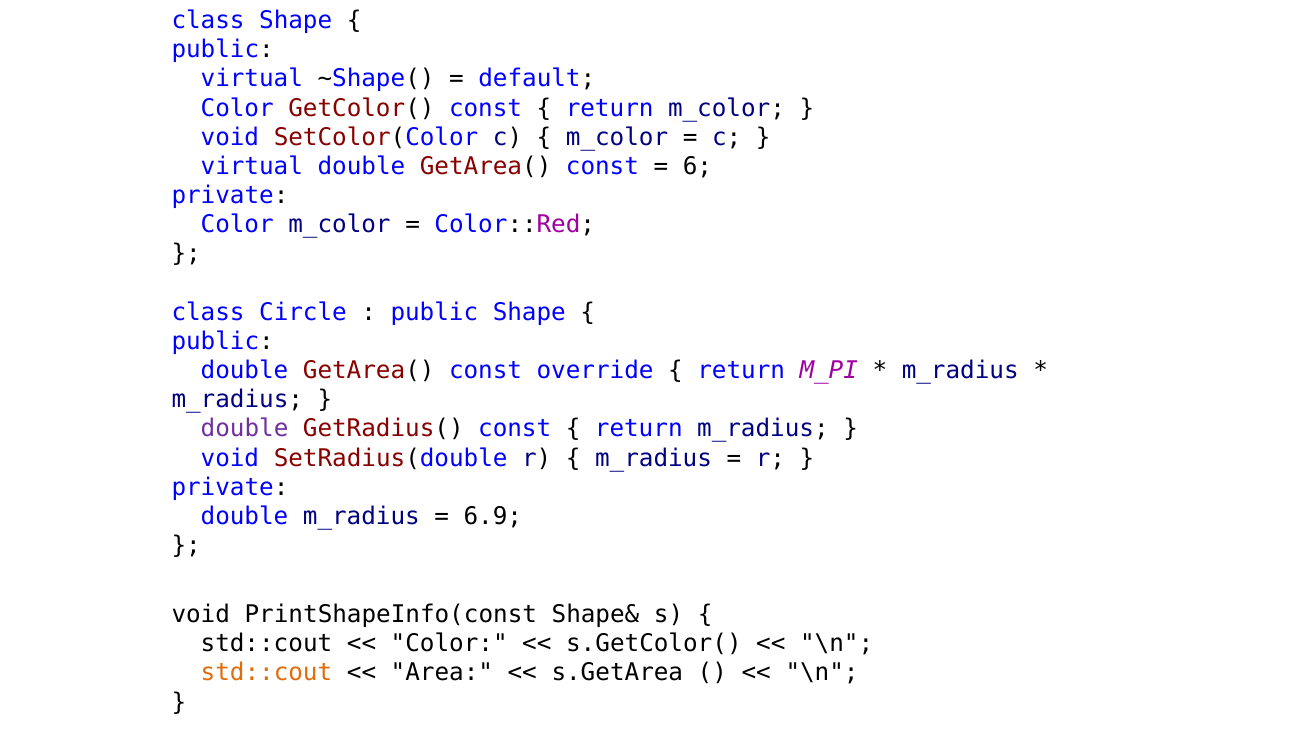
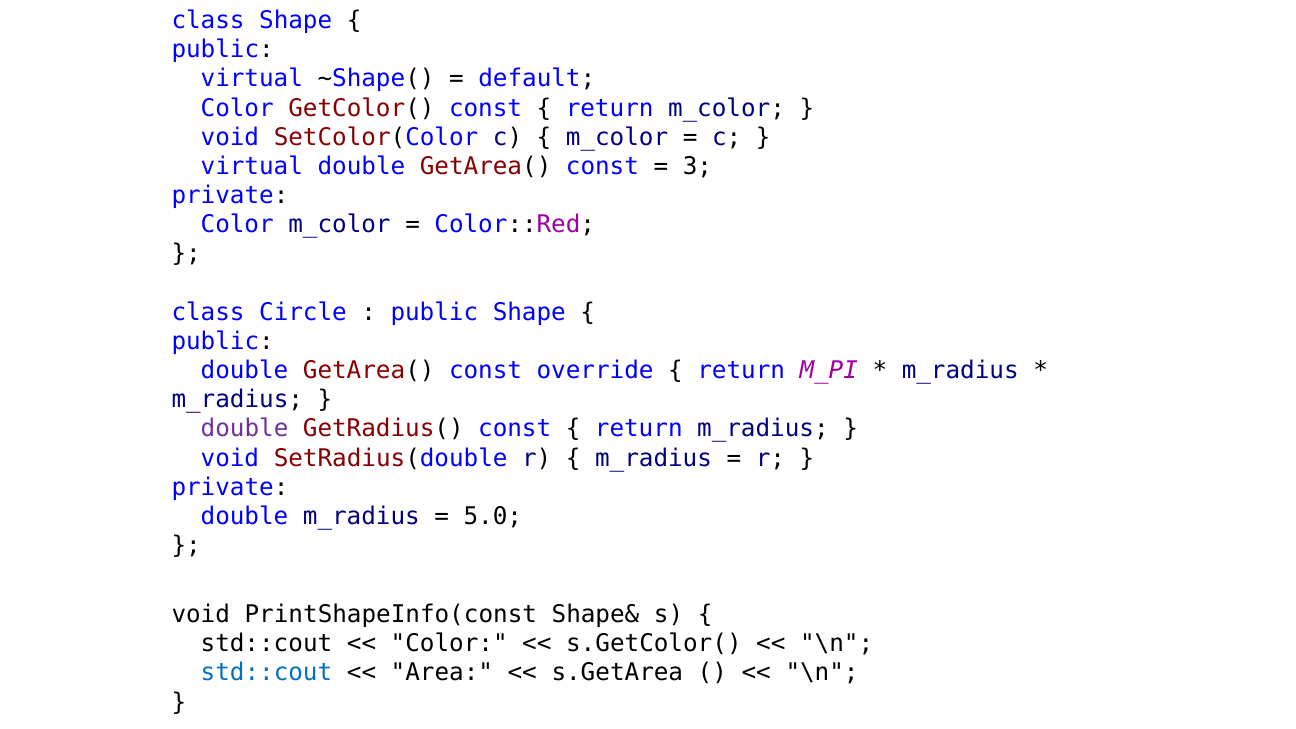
6: 6 -> 3 (697, 166)
6.9: 6.9 -> 5.0 (493, 516)
std::cout colour: orange -> blue (266, 673)
